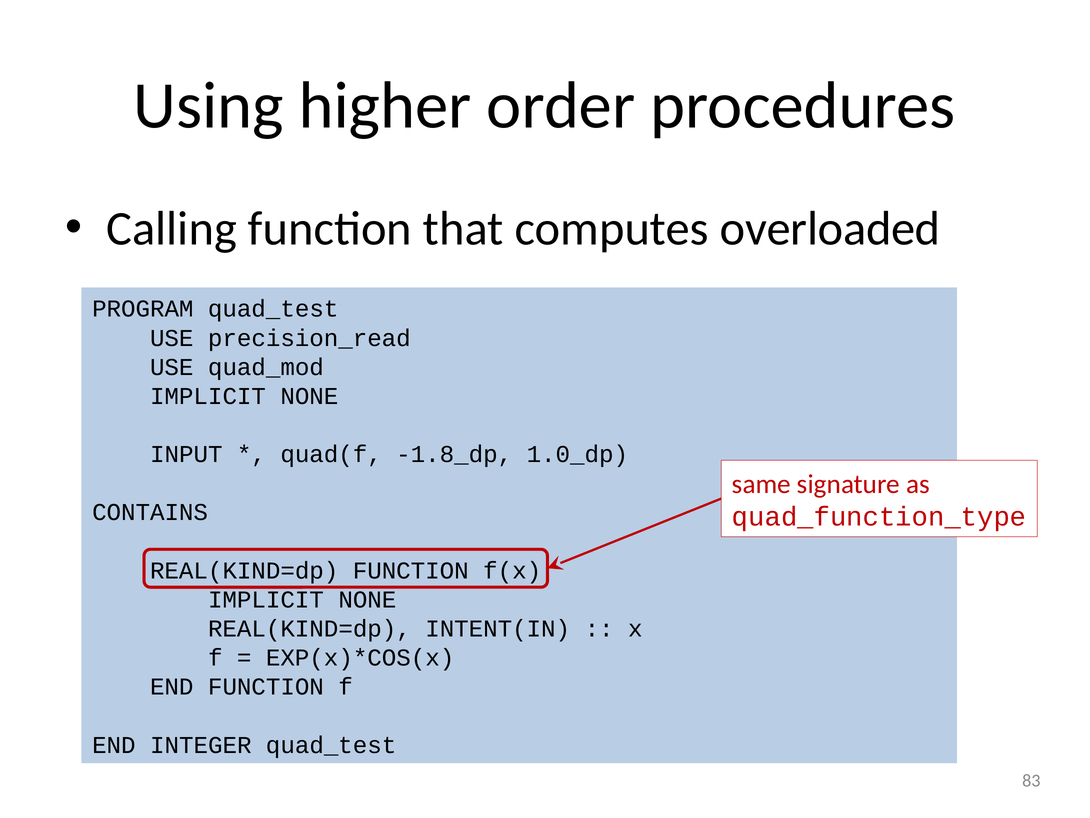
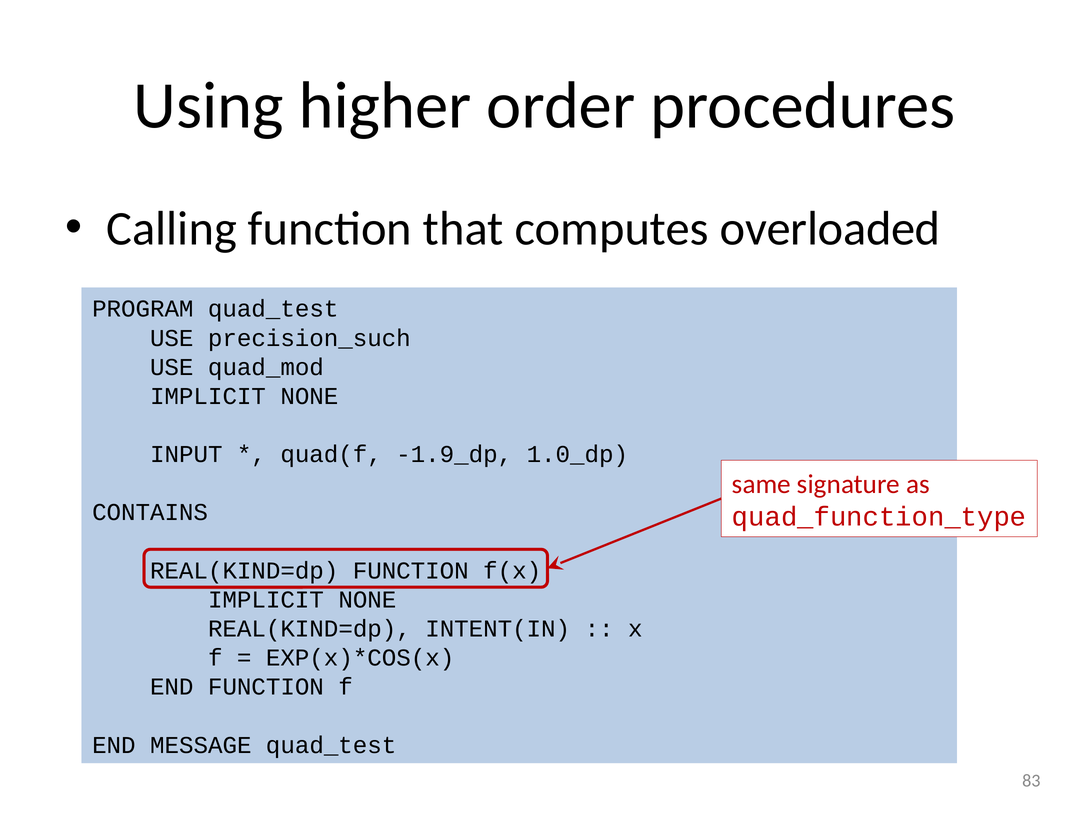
precision_read: precision_read -> precision_such (309, 338)
-1.8_dp: -1.8_dp -> -1.9_dp (454, 454)
INTEGER: INTEGER -> MESSAGE (201, 745)
